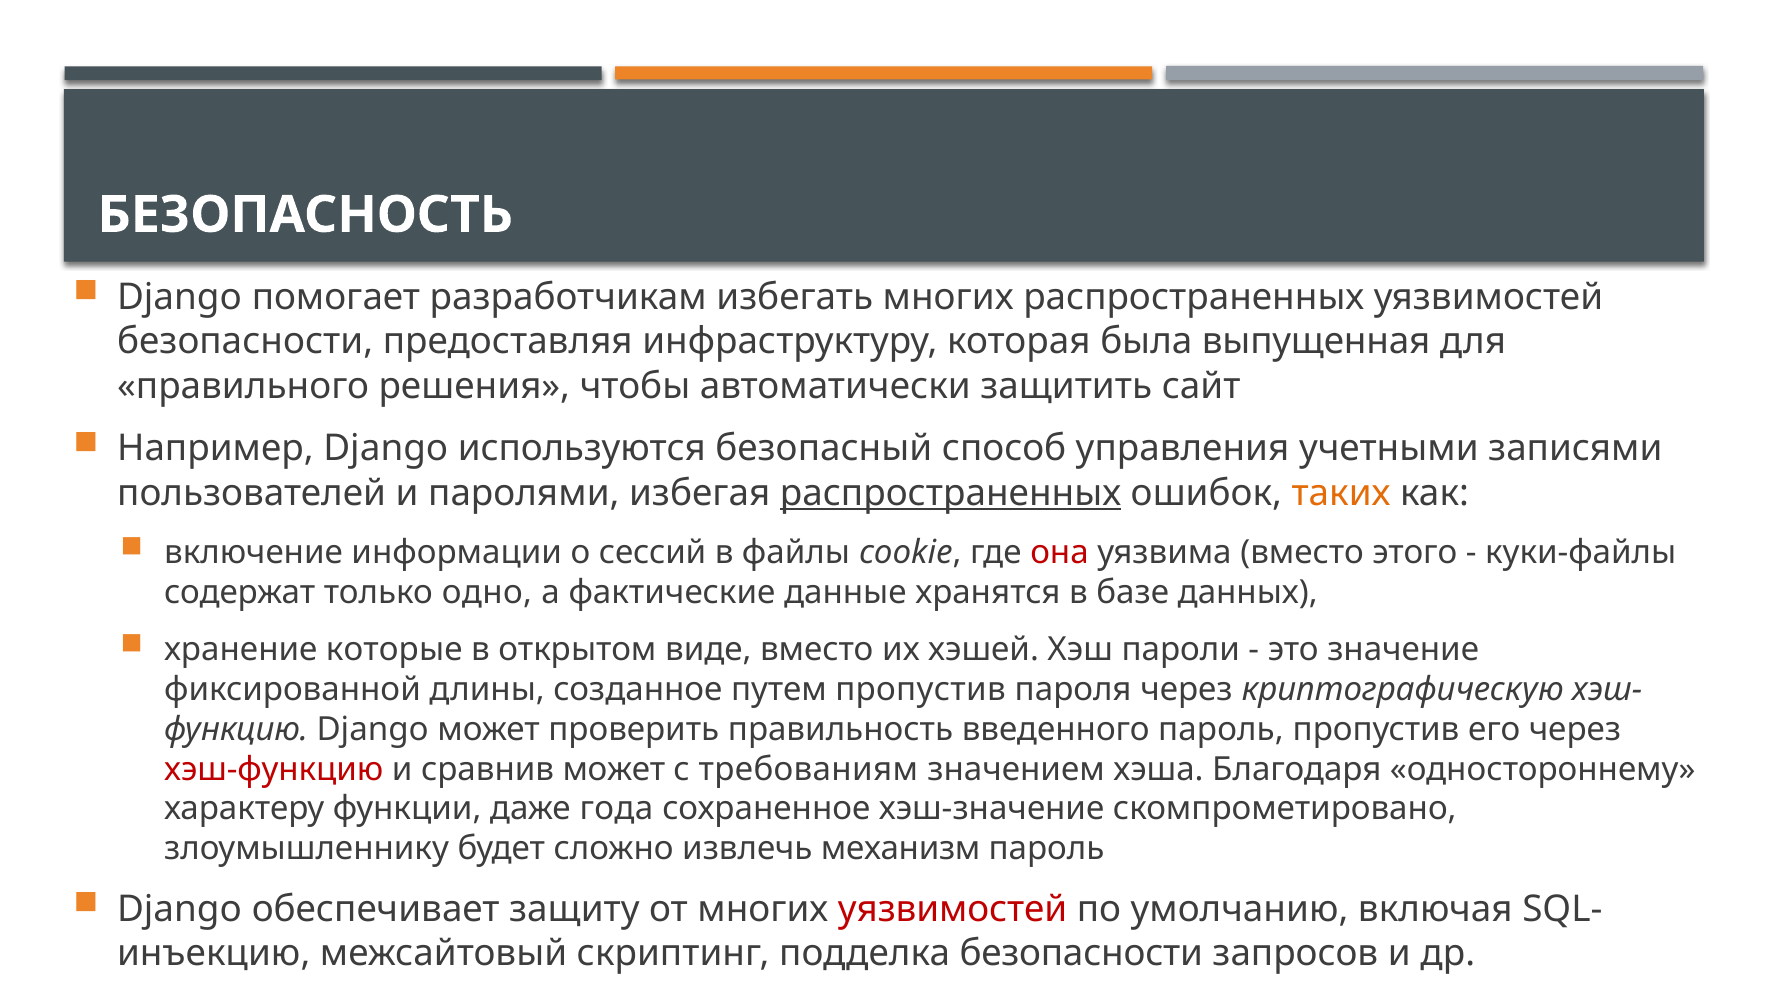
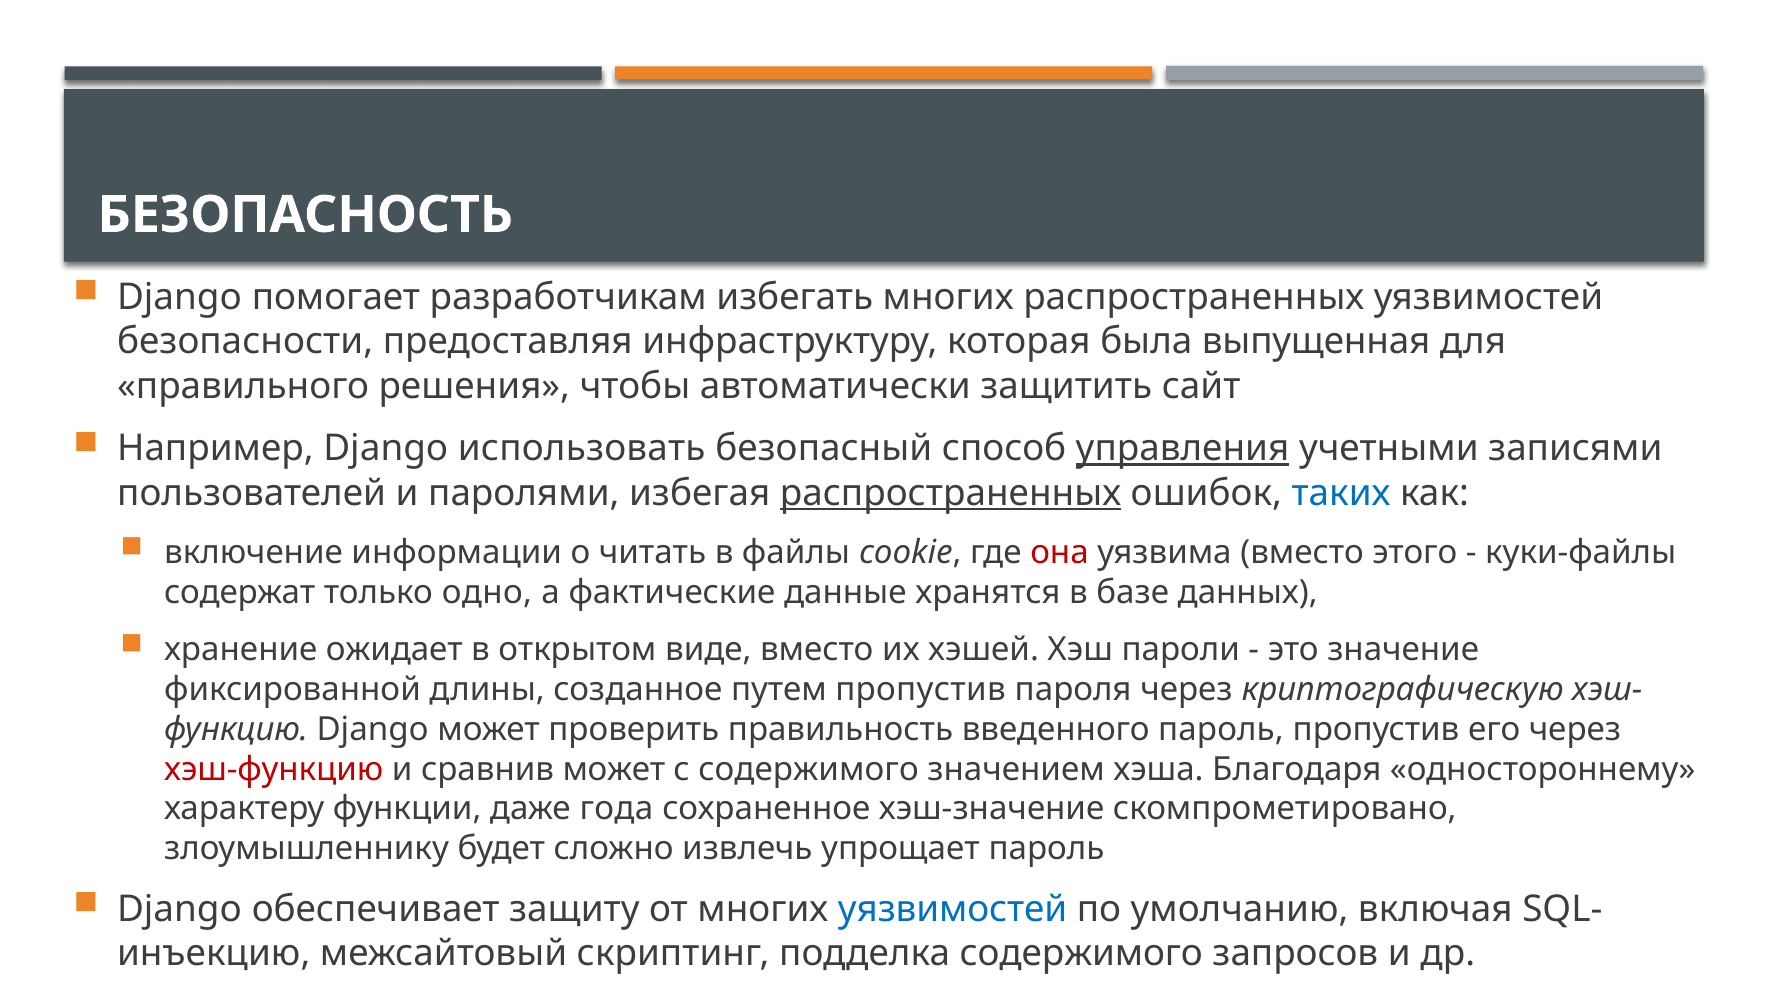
используются: используются -> использовать (582, 448)
управления underline: none -> present (1183, 448)
таких colour: orange -> blue (1341, 493)
сессий: сессий -> читать (653, 552)
которые: которые -> ожидает (394, 649)
с требованиям: требованиям -> содержимого (808, 769)
механизм: механизм -> упрощает (900, 848)
уязвимостей colour: red -> blue (953, 909)
подделка безопасности: безопасности -> содержимого (1081, 953)
